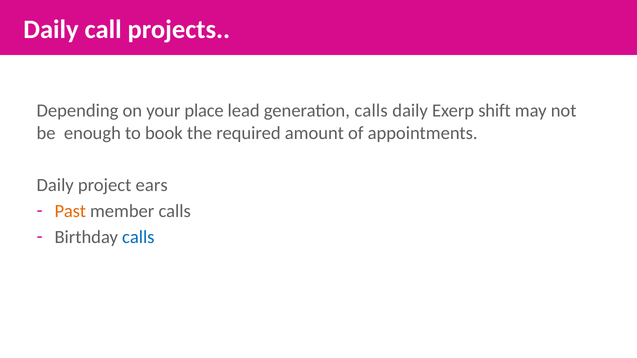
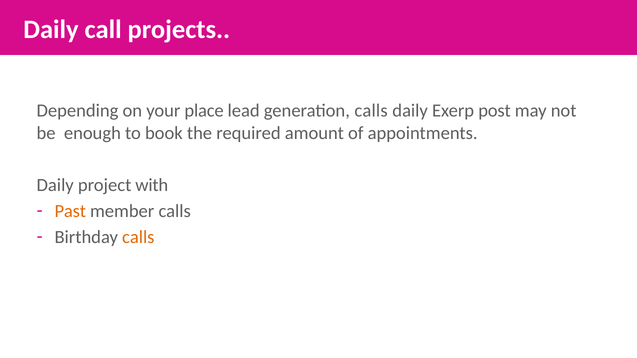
shift: shift -> post (495, 111)
ears: ears -> with (152, 185)
calls colour: blue -> orange (138, 237)
